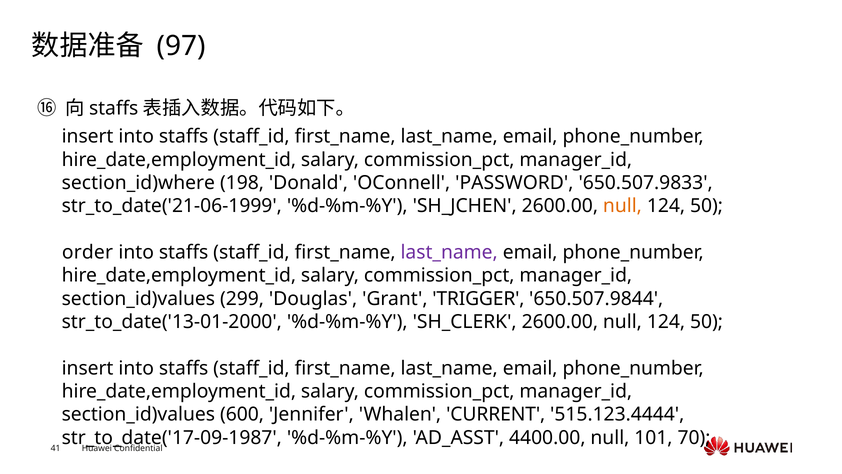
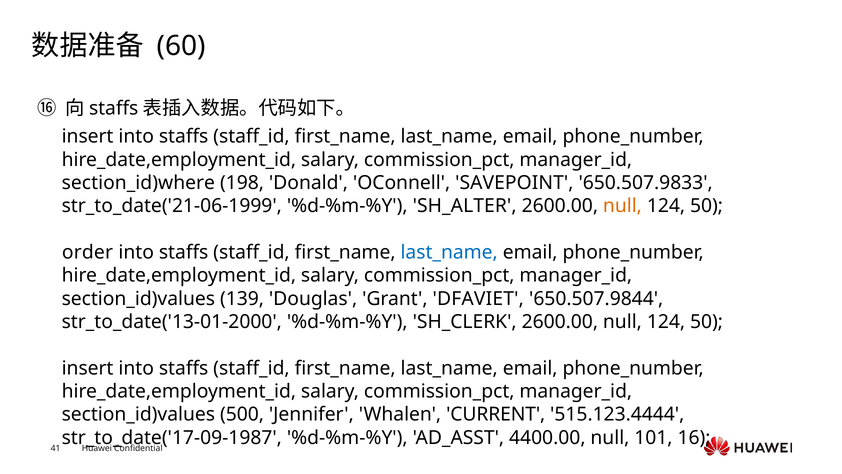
97: 97 -> 60 (181, 46)
PASSWORD: PASSWORD -> SAVEPOINT (514, 183)
SH_JCHEN: SH_JCHEN -> SH_ALTER (465, 206)
last_name colour: purple -> blue (449, 252)
299: 299 -> 139 (242, 298)
TRIGGER: TRIGGER -> DFAVIET (478, 298)
600: 600 -> 500 (242, 414)
70: 70 -> 16 (694, 437)
